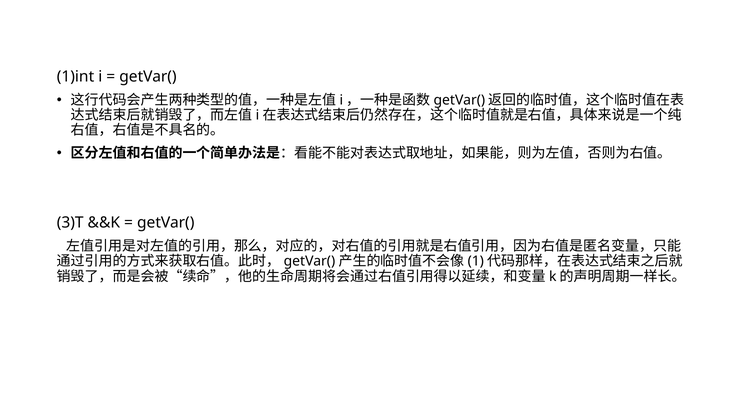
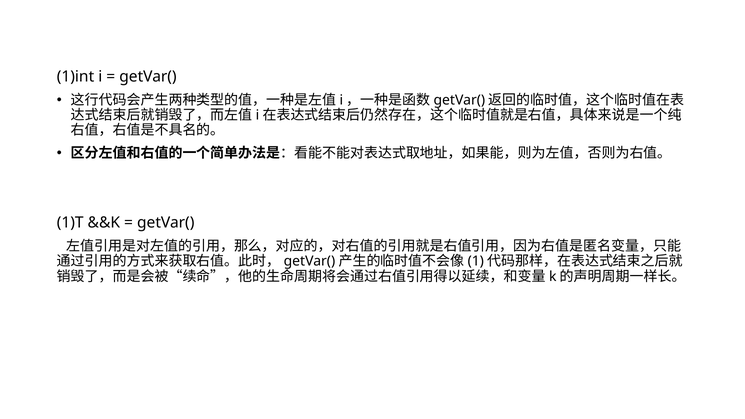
3)T: 3)T -> 1)T (70, 223)
